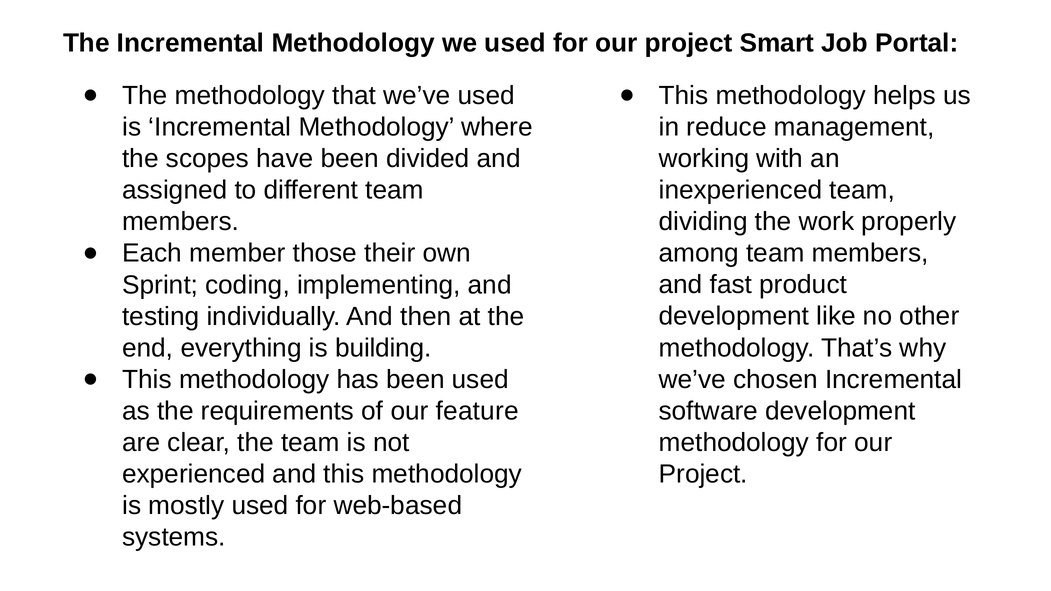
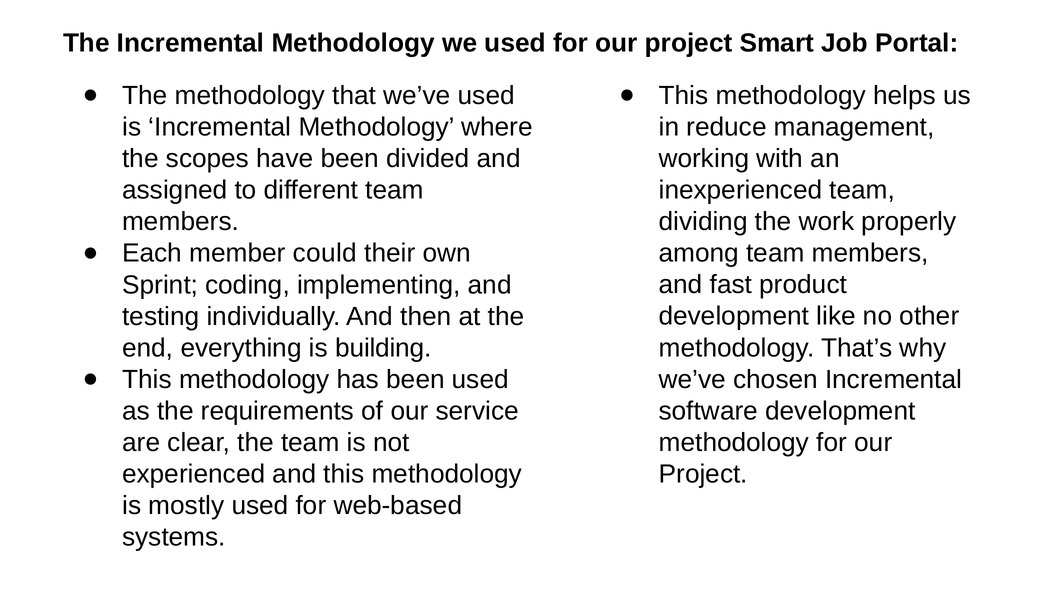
those: those -> could (325, 253)
feature: feature -> service (477, 411)
